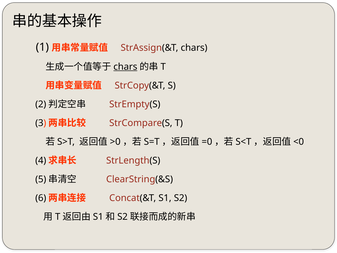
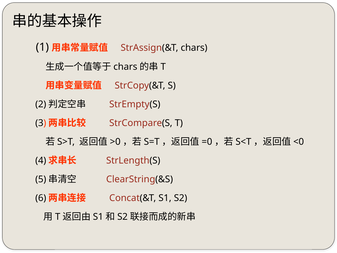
chars underline: present -> none (125, 67)
